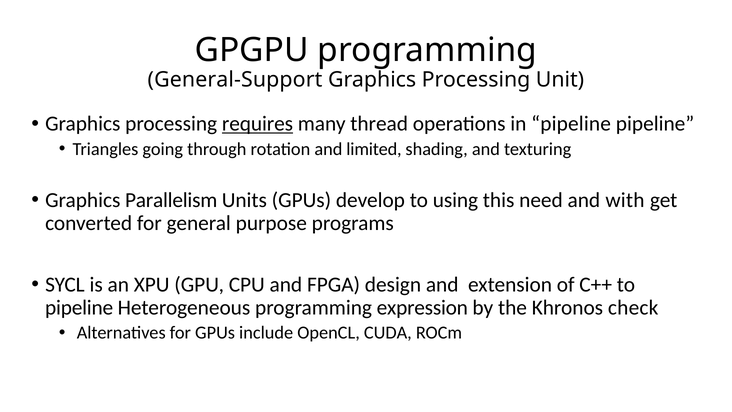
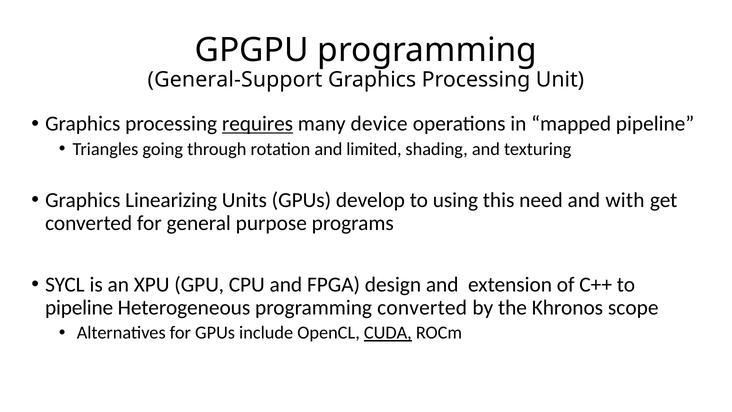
thread: thread -> device (379, 124)
in pipeline: pipeline -> mapped (571, 124)
Parallelism: Parallelism -> Linearizing (171, 200)
programming expression: expression -> converted (422, 307)
check: check -> scope (633, 307)
CUDA underline: none -> present (388, 333)
